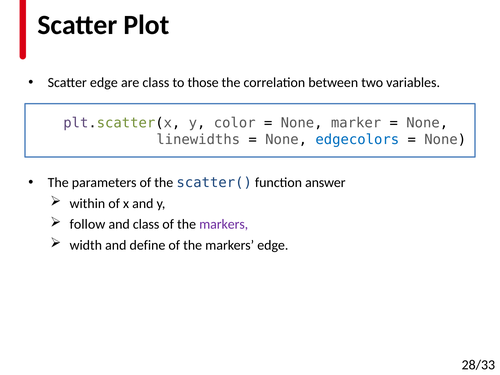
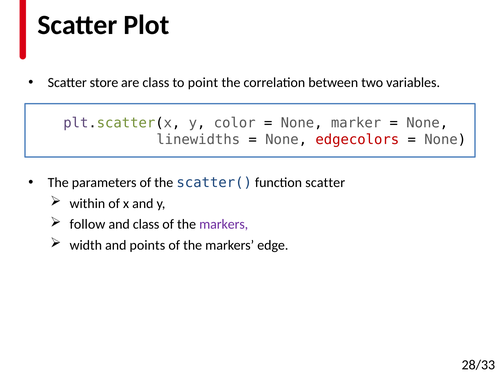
Scatter edge: edge -> store (104, 83)
those: those -> point (203, 83)
edgecolors colour: blue -> red (357, 140)
function answer: answer -> scatter (325, 183)
define: define -> points (147, 245)
